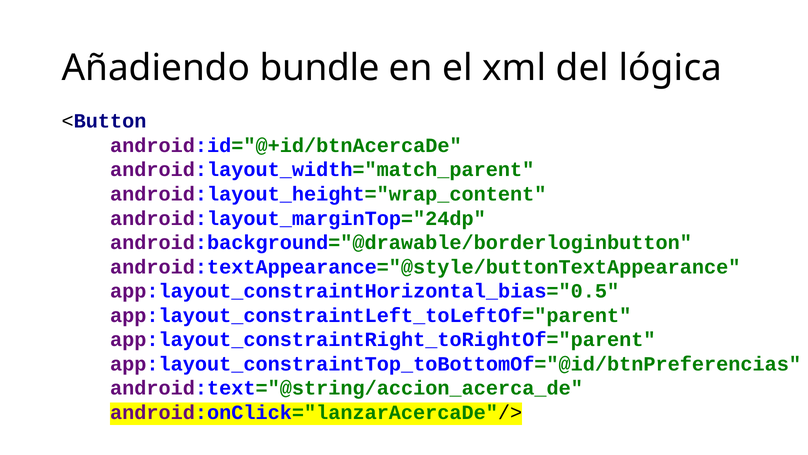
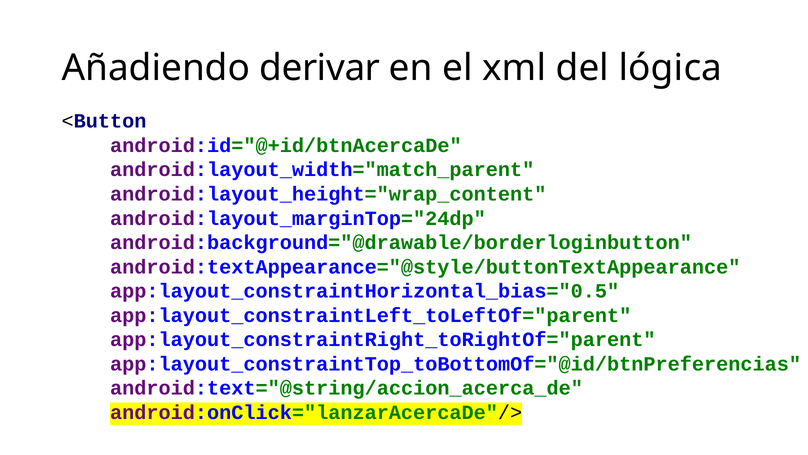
bundle: bundle -> derivar (320, 68)
